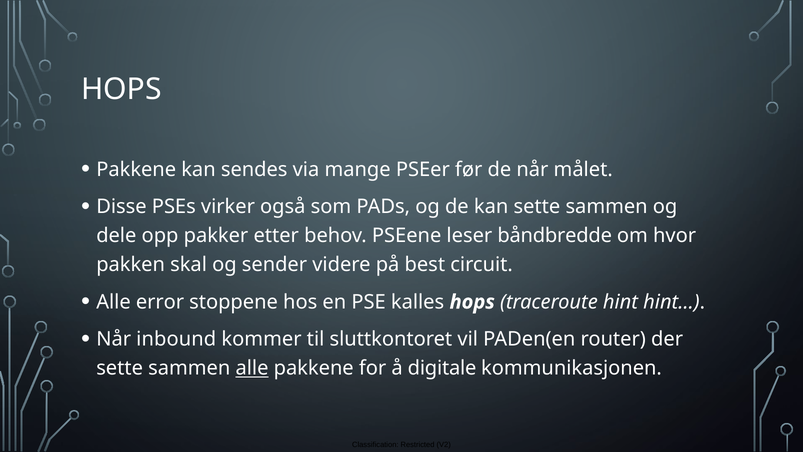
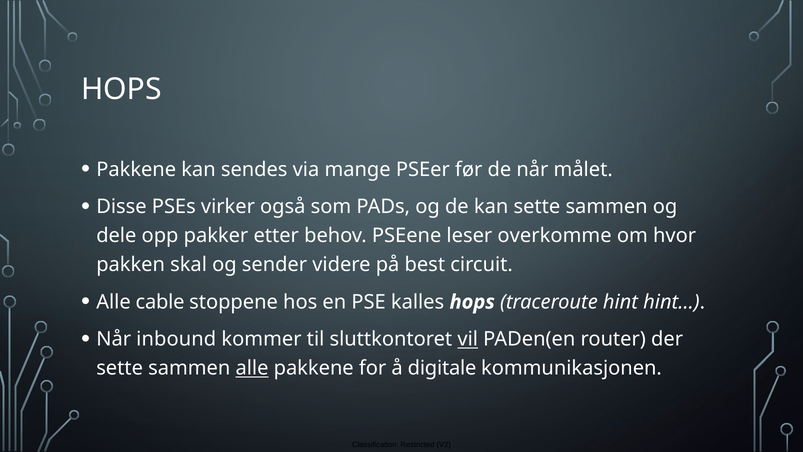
båndbredde: båndbredde -> overkomme (555, 236)
error: error -> cable (160, 302)
vil underline: none -> present (468, 339)
